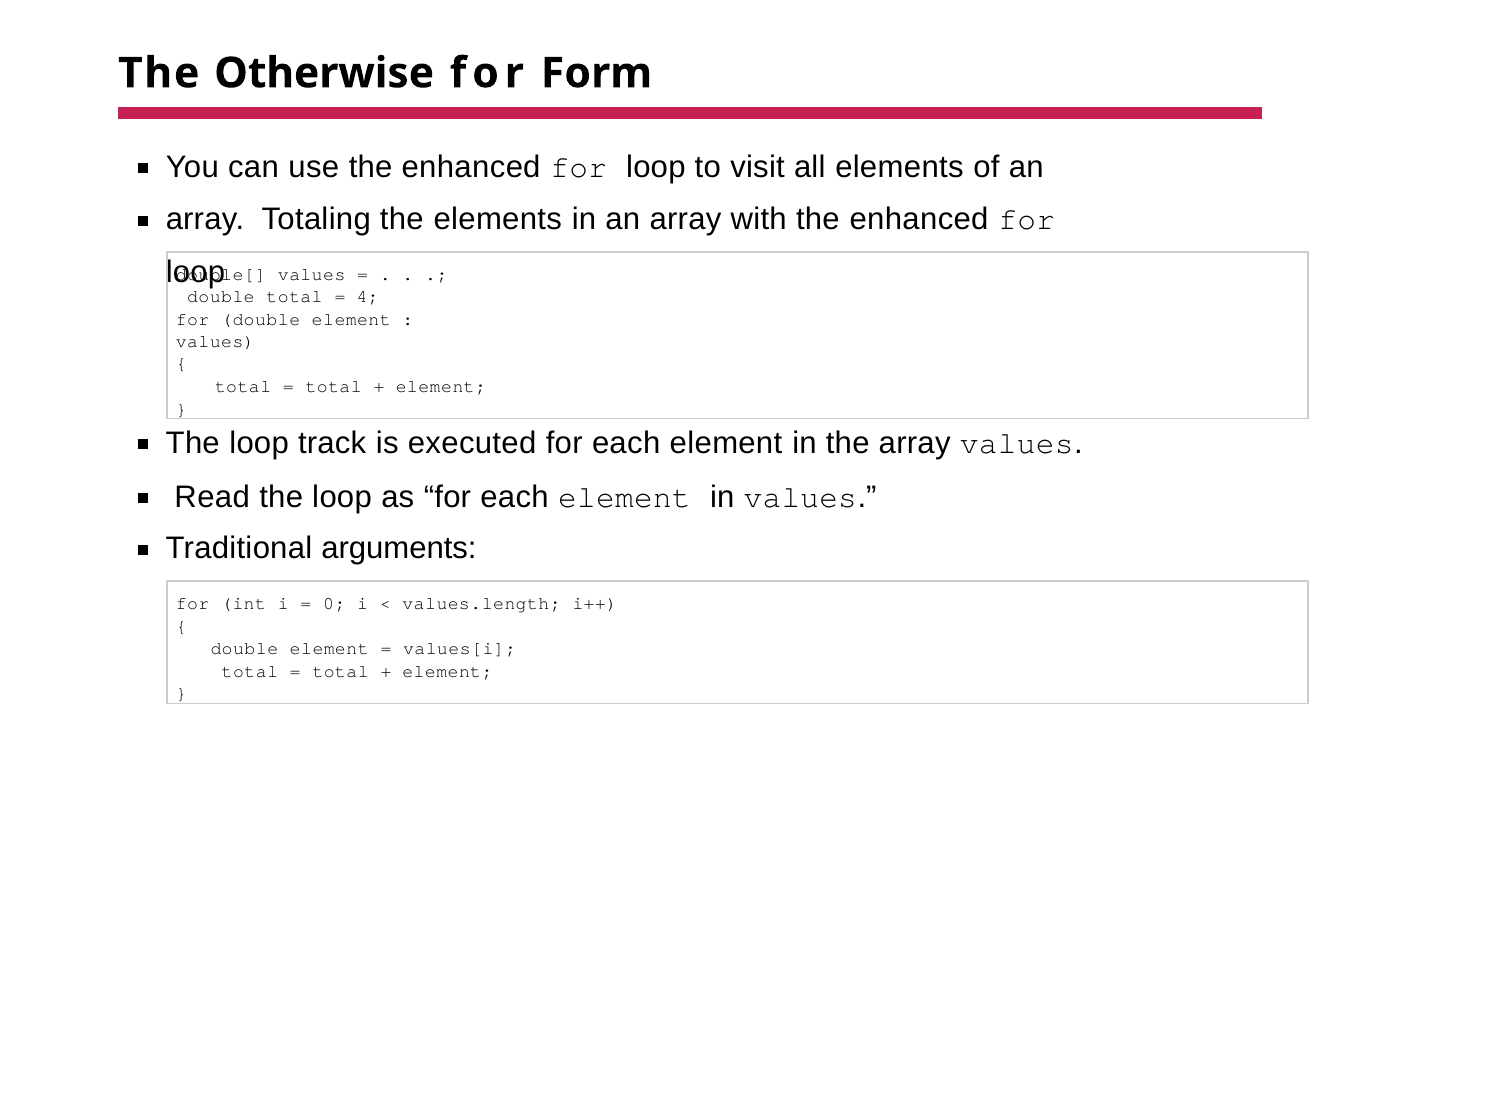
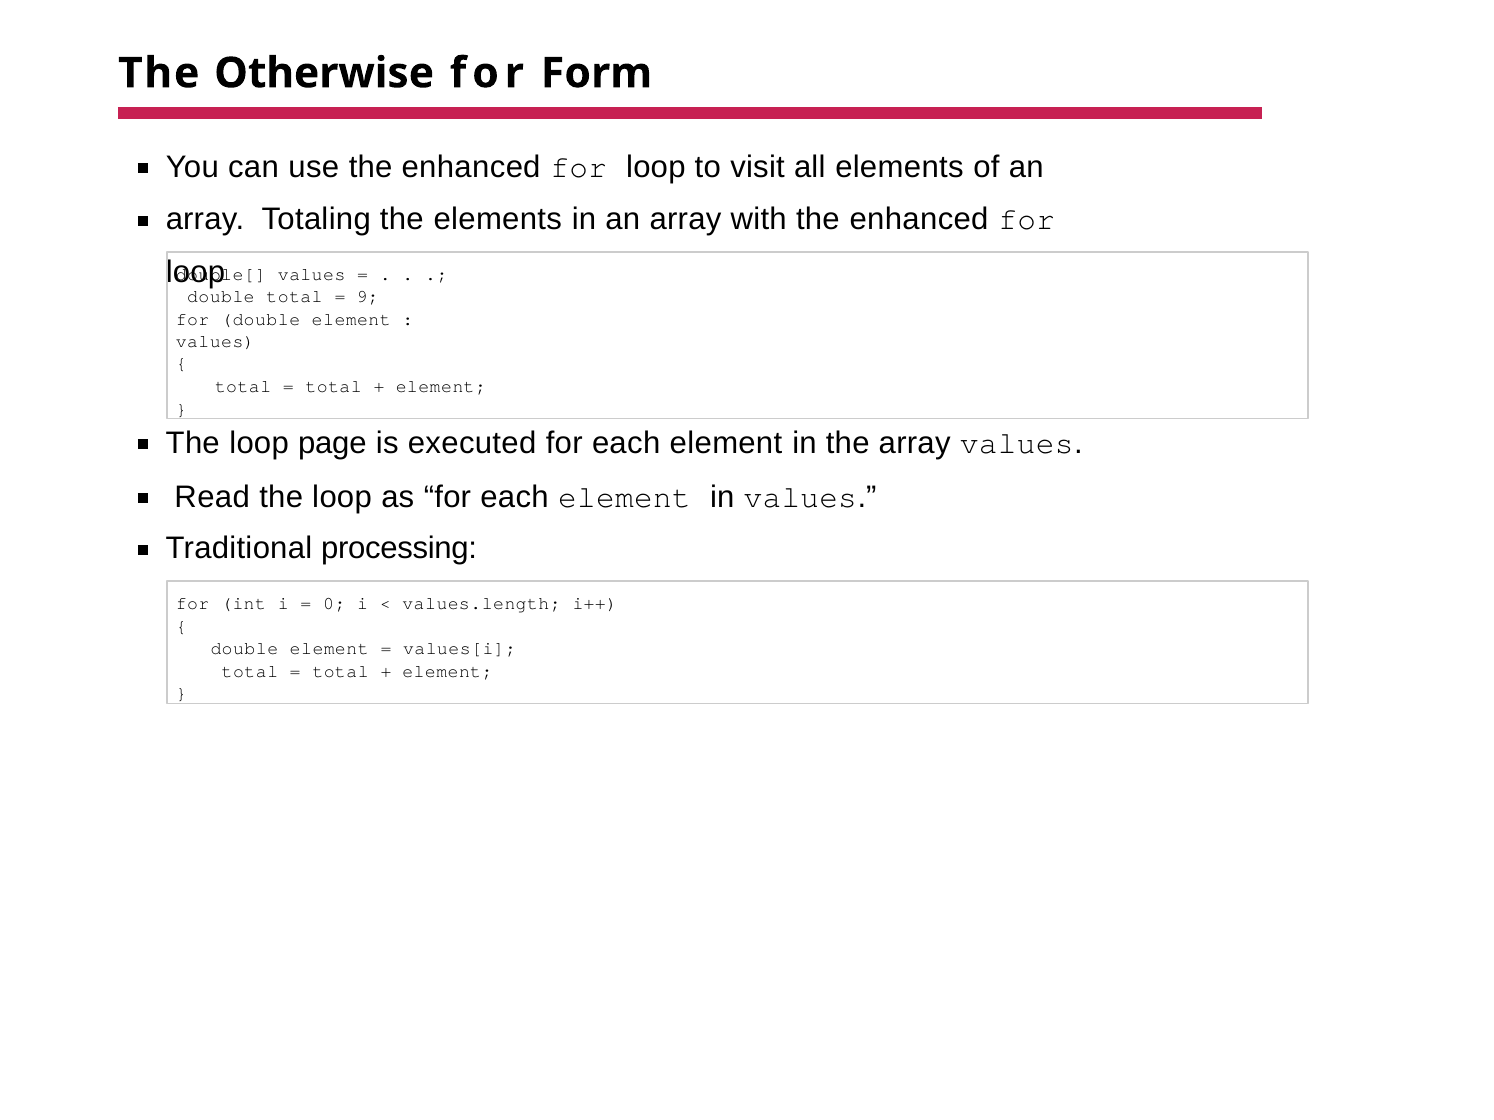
4: 4 -> 9 (368, 297)
track: track -> page (332, 443)
arguments: arguments -> processing (399, 549)
